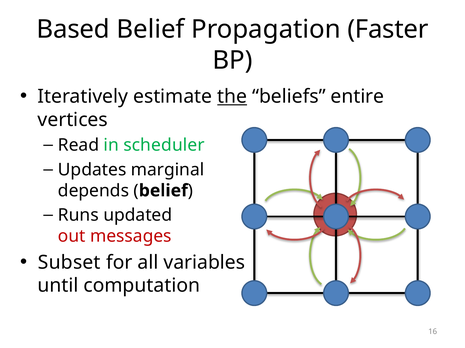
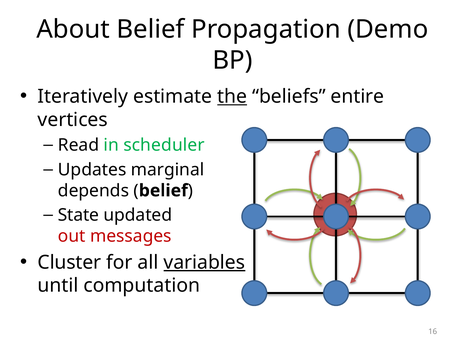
Based: Based -> About (73, 29)
Faster: Faster -> Demo (388, 29)
Runs: Runs -> State (78, 216)
Subset: Subset -> Cluster (69, 263)
variables underline: none -> present (204, 263)
